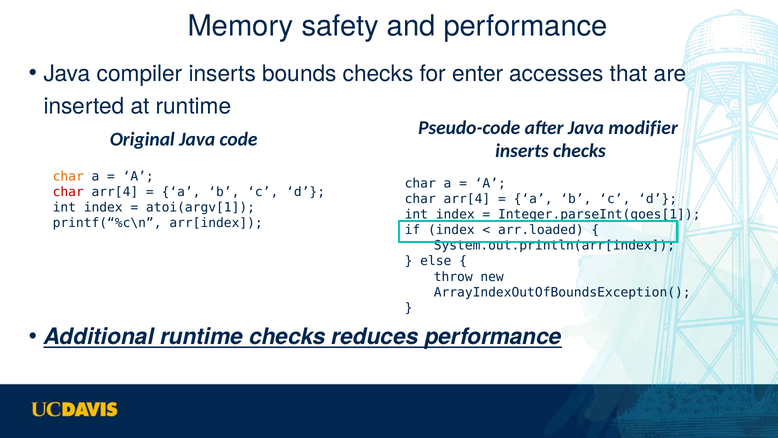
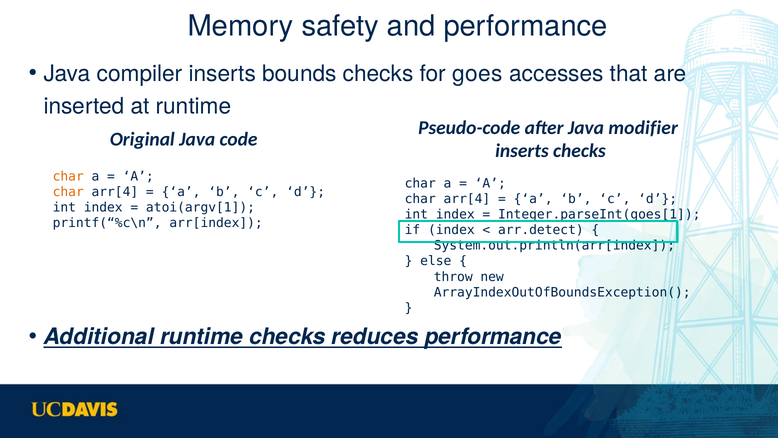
enter: enter -> goes (477, 74)
char colour: red -> orange (68, 192)
arr.loaded: arr.loaded -> arr.detect (541, 230)
